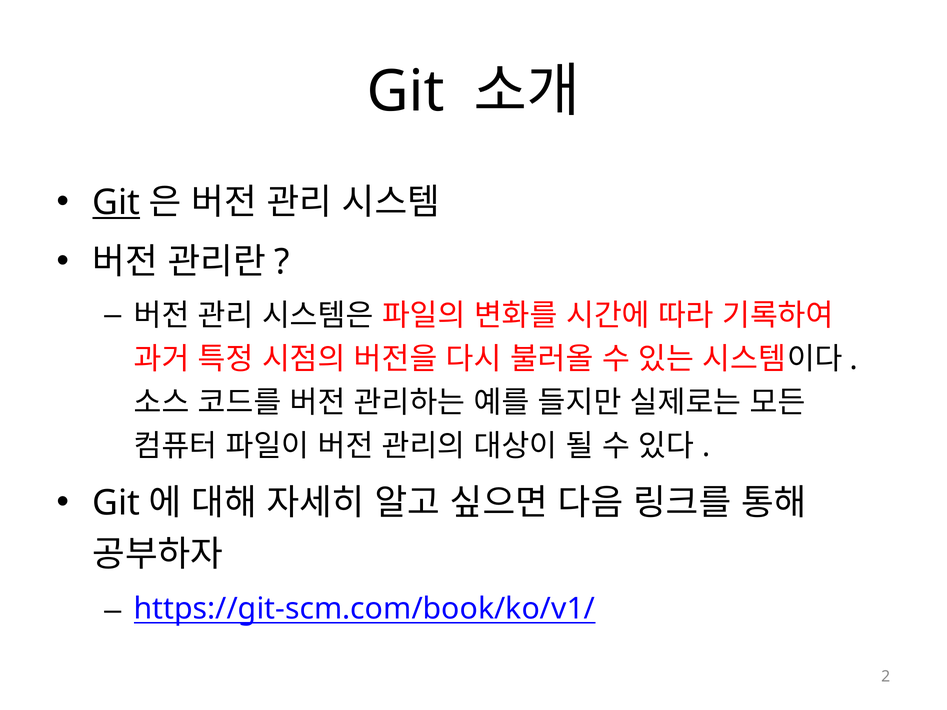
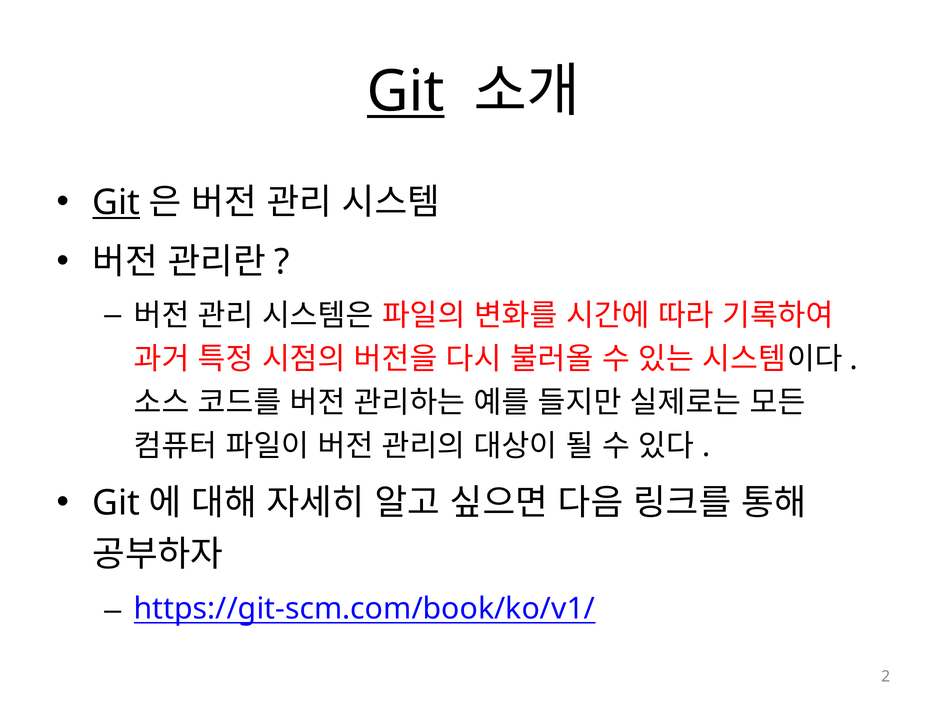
Git underline: none -> present (406, 92)
